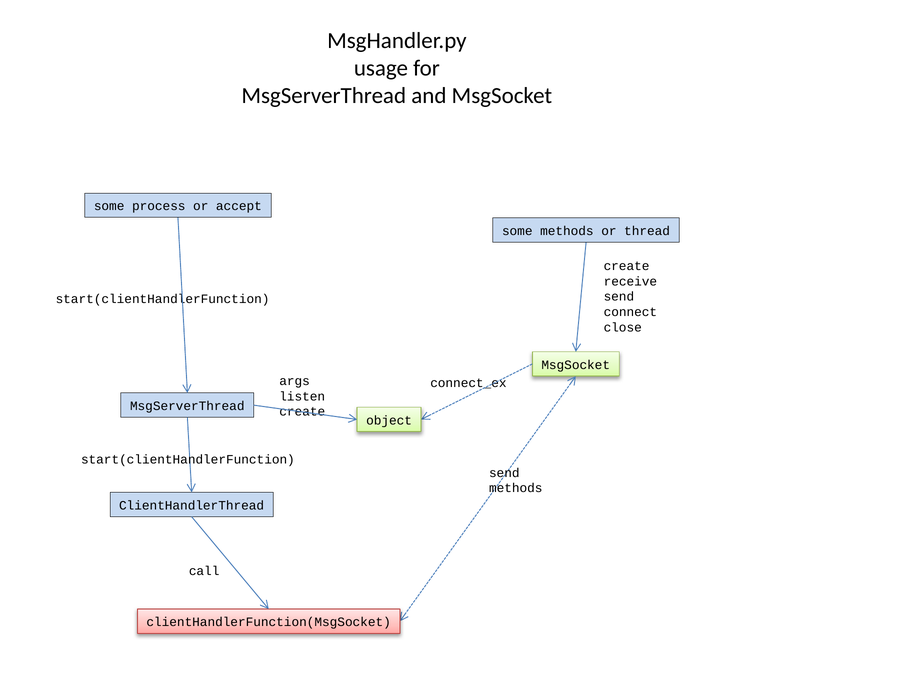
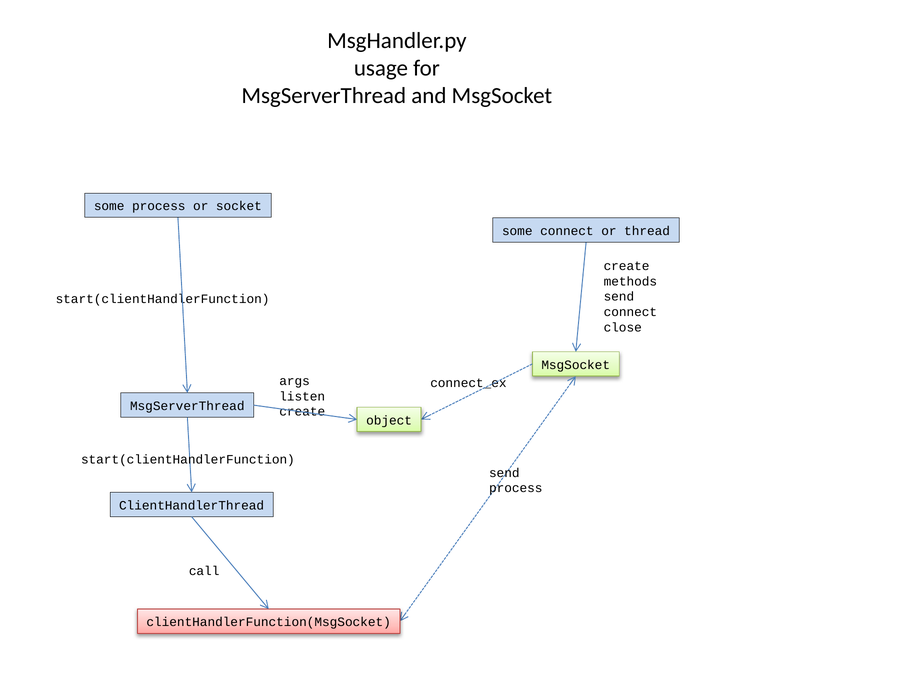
accept: accept -> socket (239, 206)
some methods: methods -> connect (567, 231)
receive: receive -> methods (630, 281)
methods: methods -> process (516, 488)
